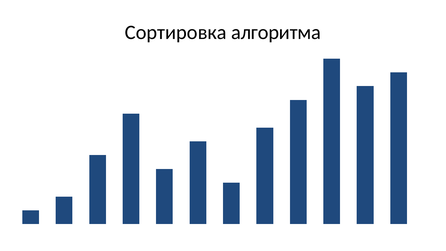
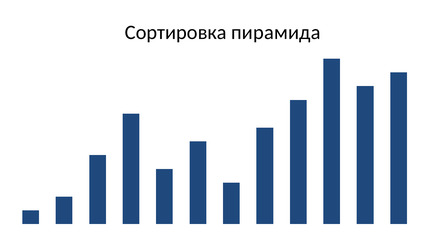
алгоритма: алгоритма -> пирамида (276, 32)
